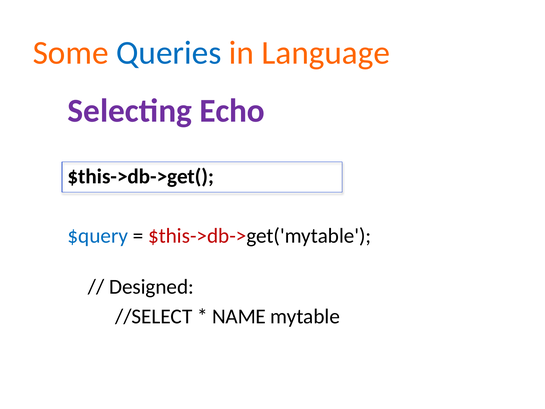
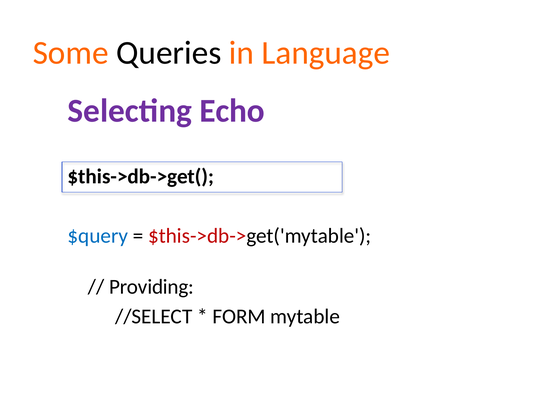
Queries colour: blue -> black (169, 53)
Designed: Designed -> Providing (152, 287)
NAME: NAME -> FORM (239, 316)
